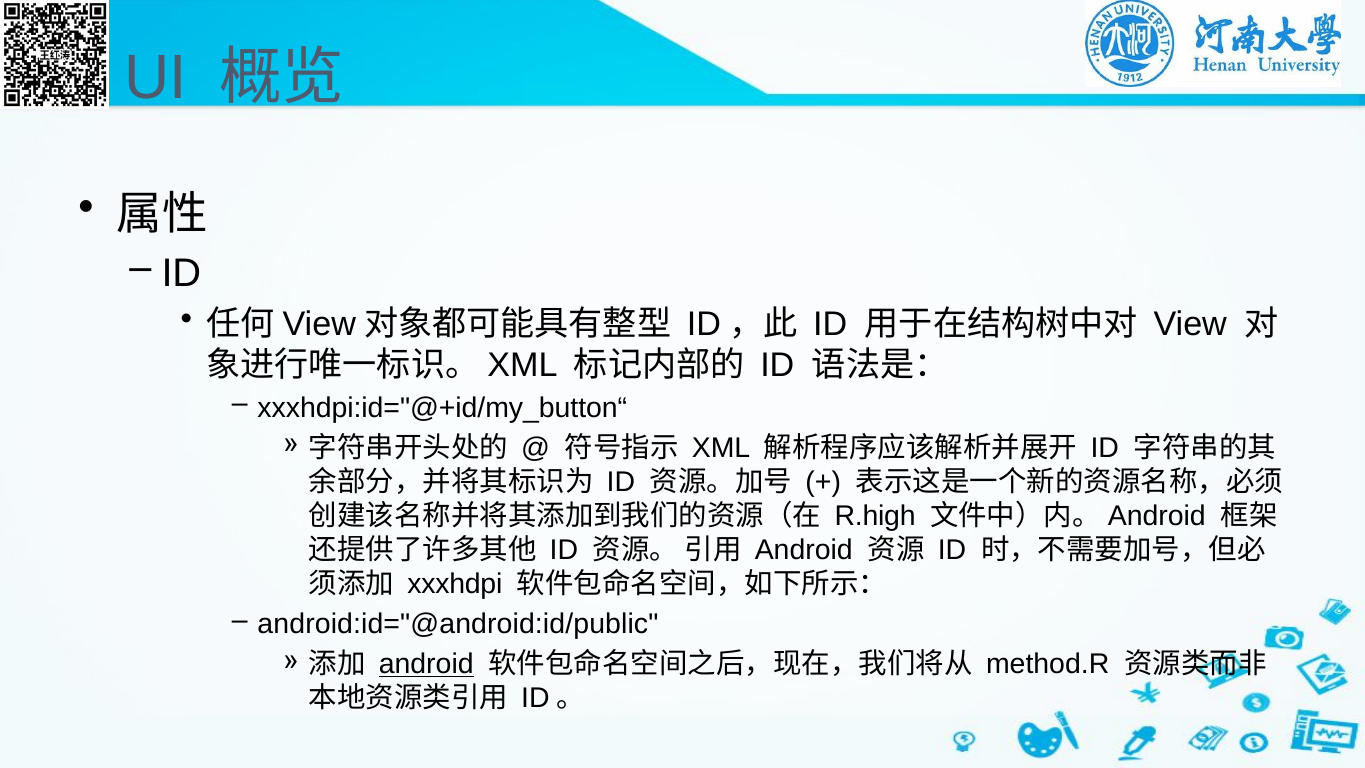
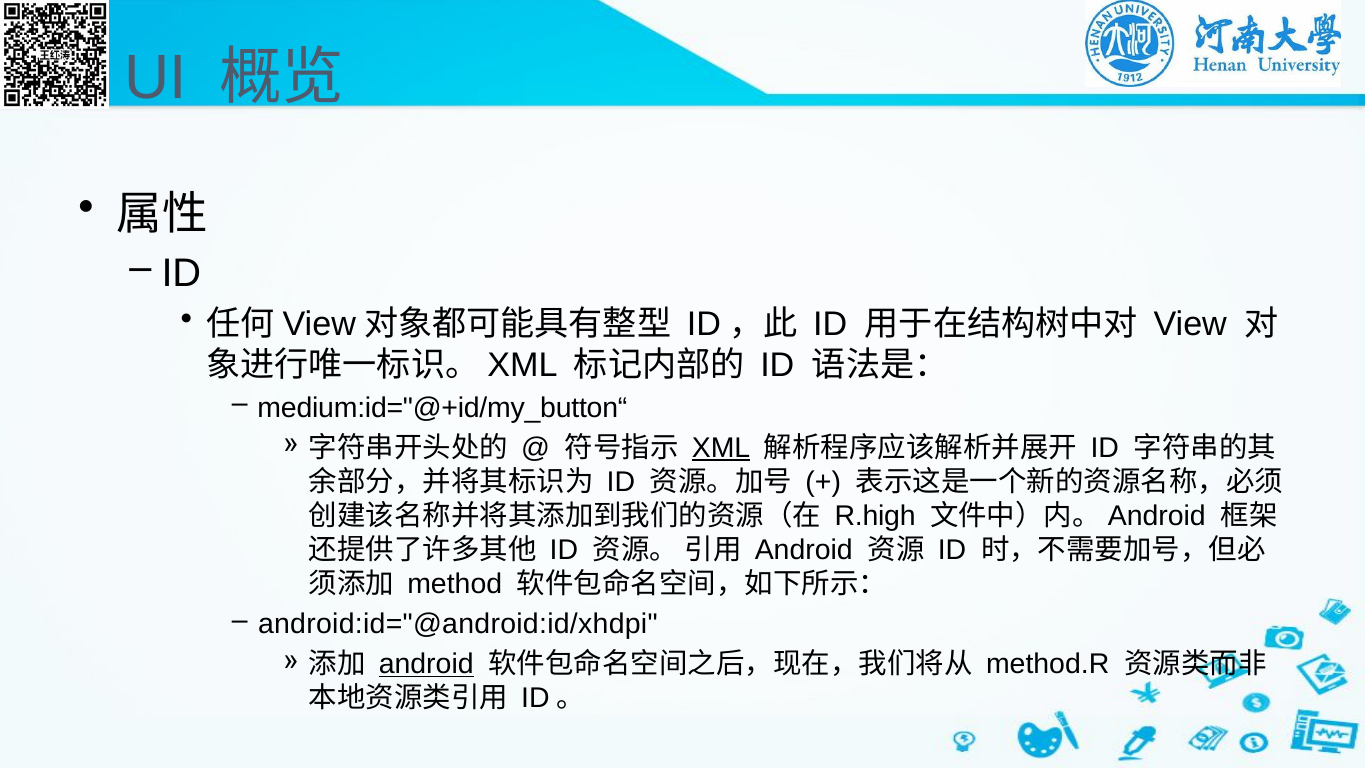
xxxhdpi:id="@+id/my_button“: xxxhdpi:id="@+id/my_button“ -> medium:id="@+id/my_button“ (442, 408)
XML underline: none -> present (721, 448)
xxxhdpi: xxxhdpi -> method (455, 584)
android:id="@android:id/public: android:id="@android:id/public -> android:id="@android:id/xhdpi (458, 624)
